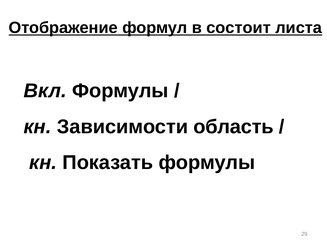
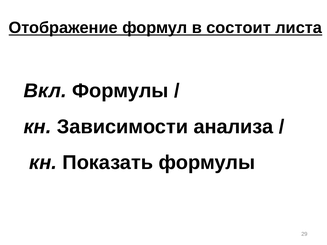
область: область -> анализа (233, 127)
